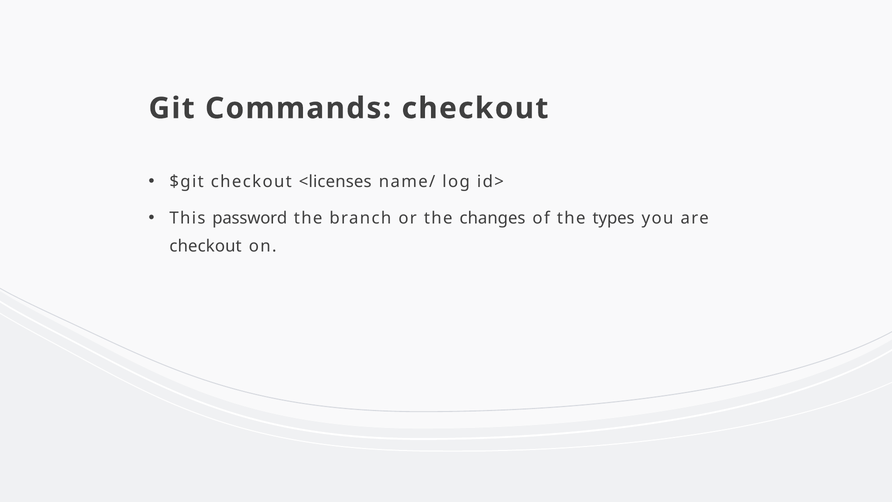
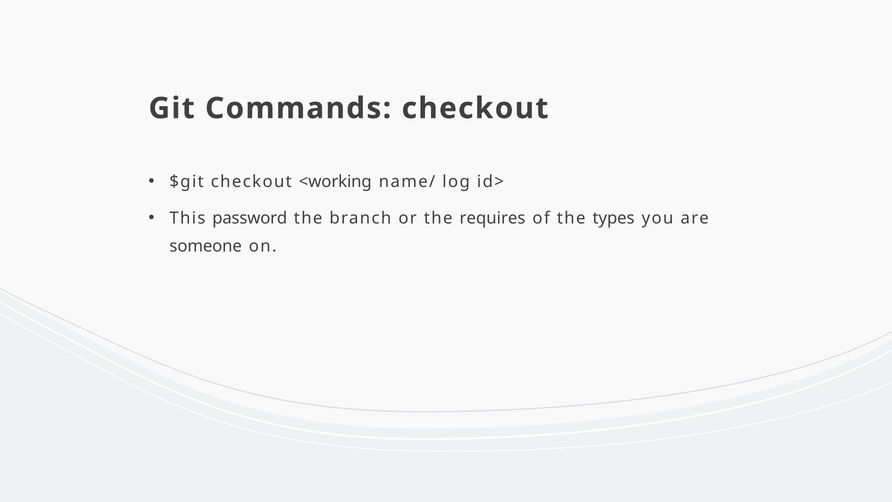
<licenses: <licenses -> <working (335, 181)
changes: changes -> requires (493, 218)
checkout: checkout -> someone (206, 246)
